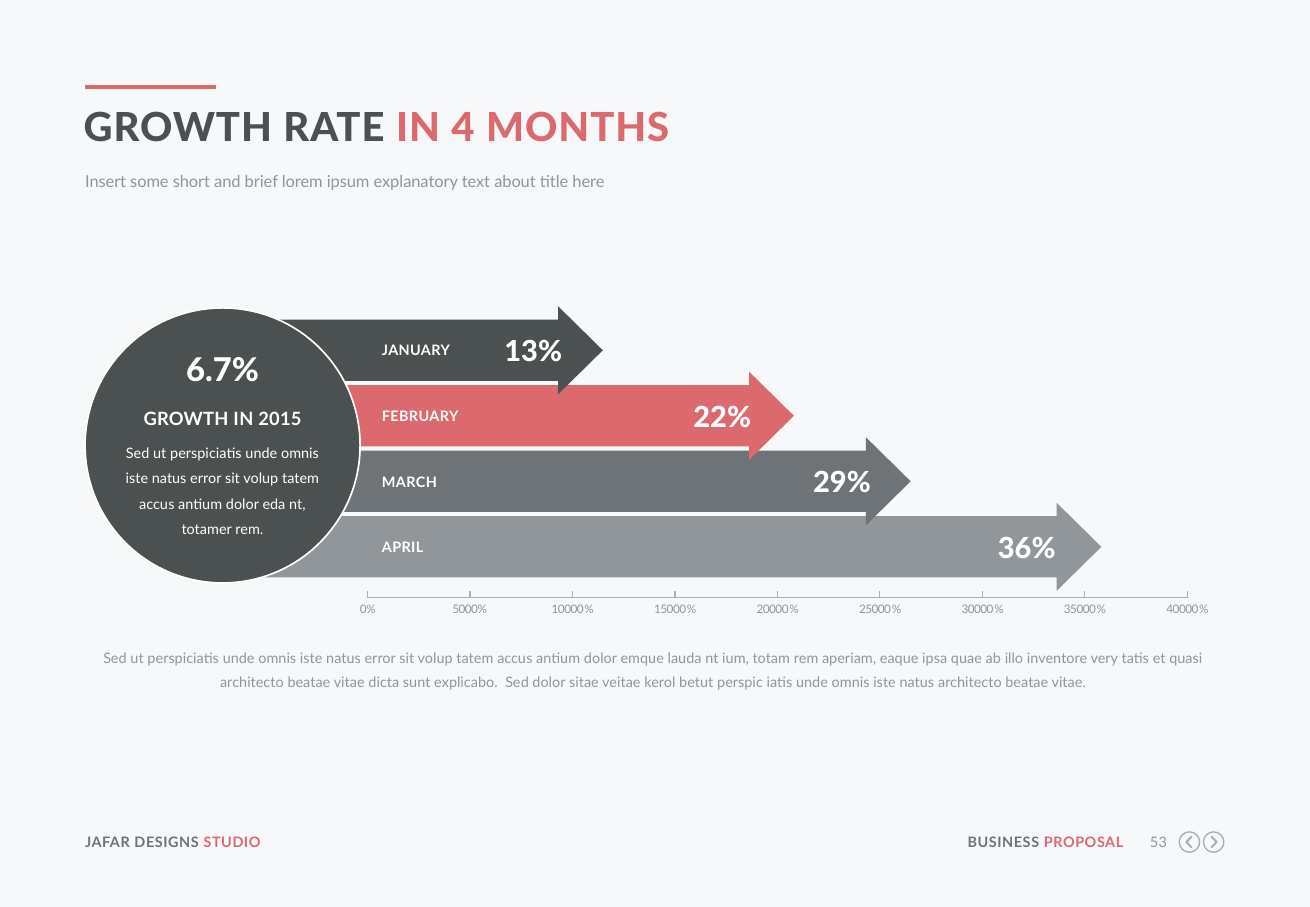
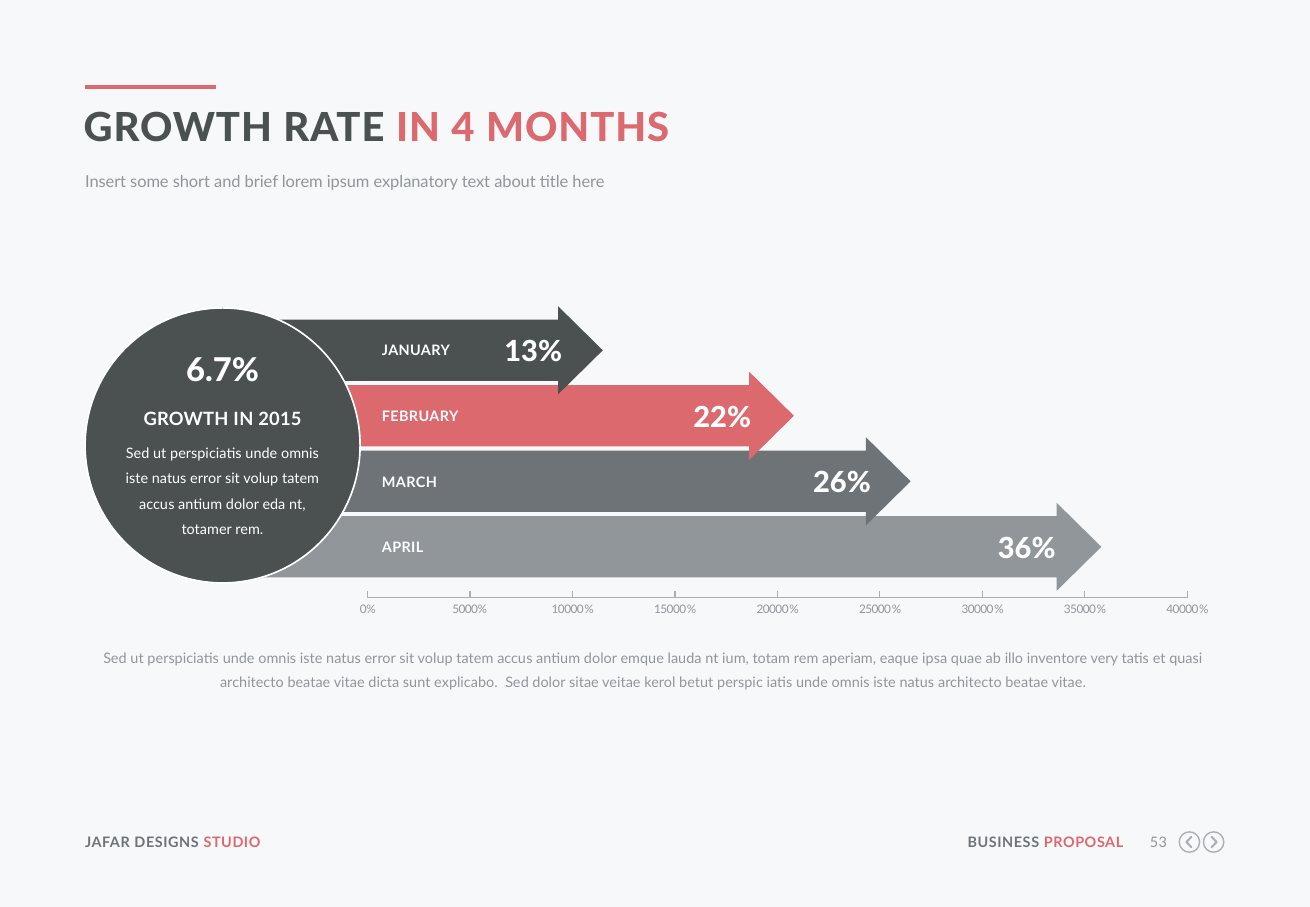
29%: 29% -> 26% (842, 483)
